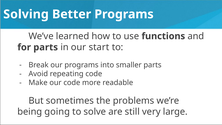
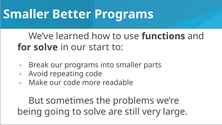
Solving: Solving -> Smaller (26, 14)
for parts: parts -> solve (46, 47)
